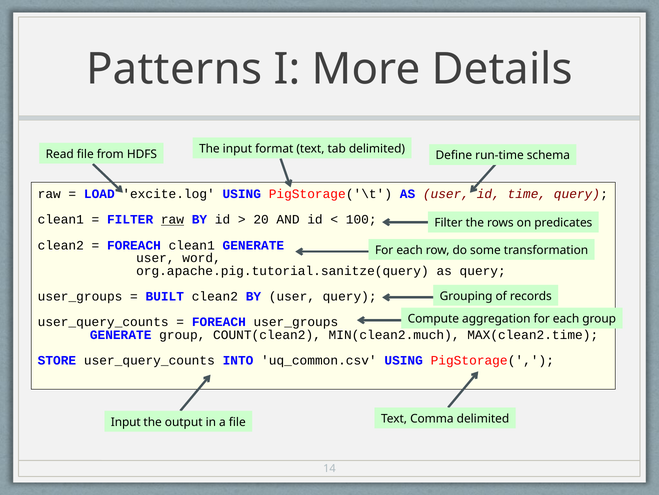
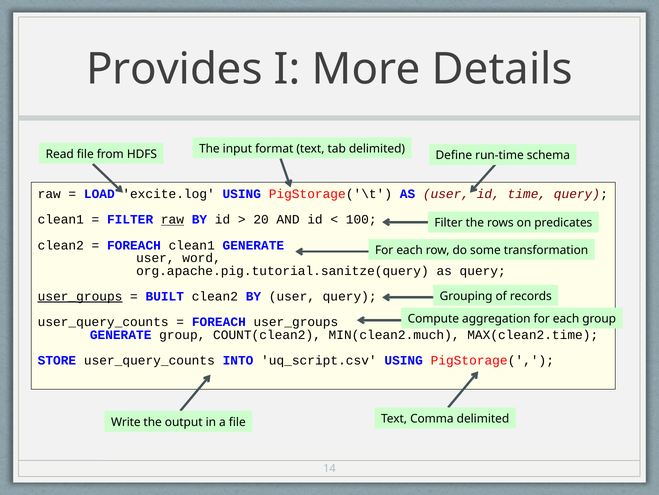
Patterns: Patterns -> Provides (174, 69)
user_groups underline: none -> present (80, 296)
uq_common.csv: uq_common.csv -> uq_script.csv (319, 360)
Input: Input -> Write (126, 421)
